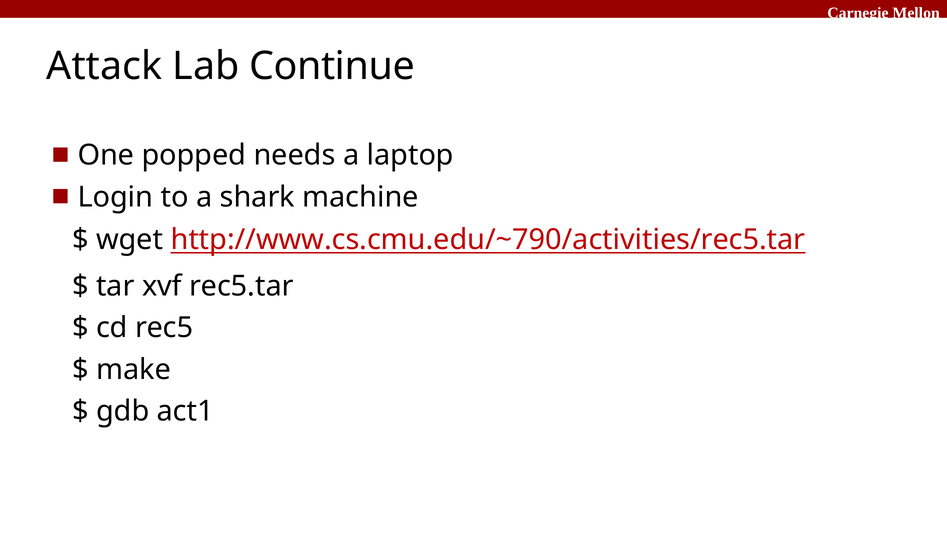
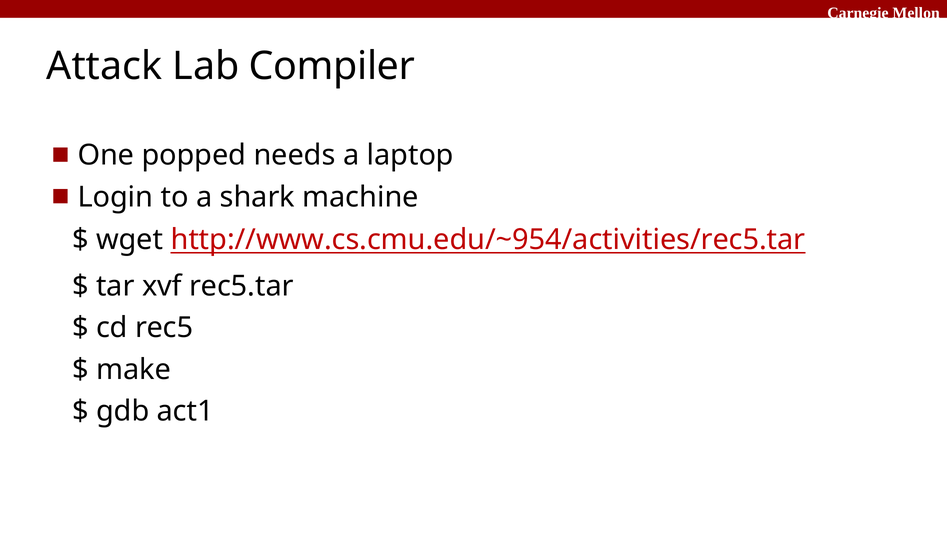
Continue: Continue -> Compiler (332, 66)
http://www.cs.cmu.edu/~790/activities/rec5.tar: http://www.cs.cmu.edu/~790/activities/rec5.tar -> http://www.cs.cmu.edu/~954/activities/rec5.tar (488, 240)
